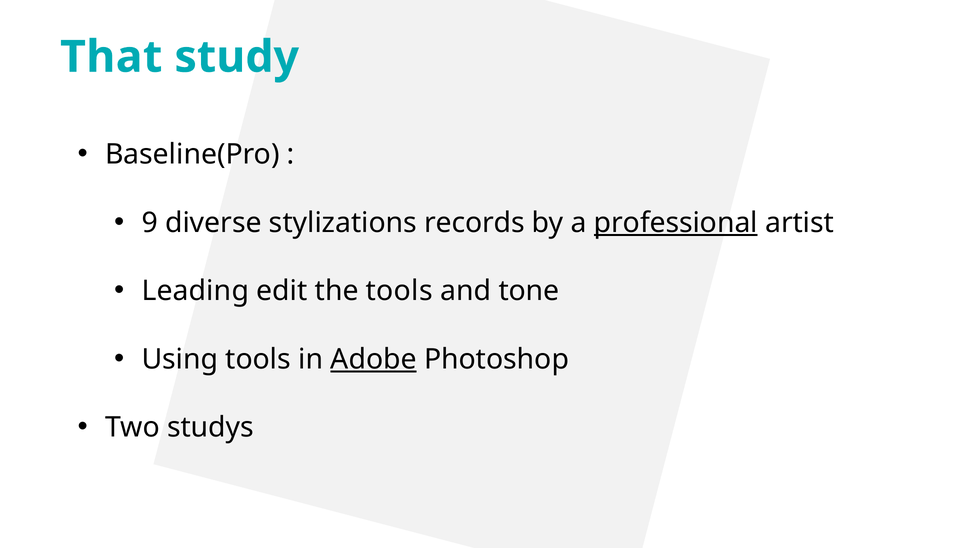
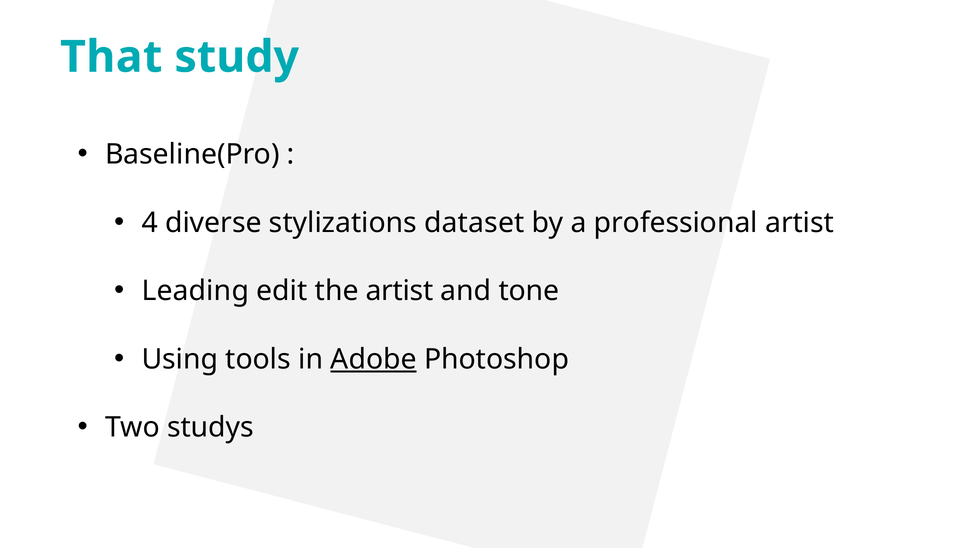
9: 9 -> 4 (150, 223)
records: records -> dataset (474, 223)
professional underline: present -> none (676, 223)
the tools: tools -> artist (400, 291)
